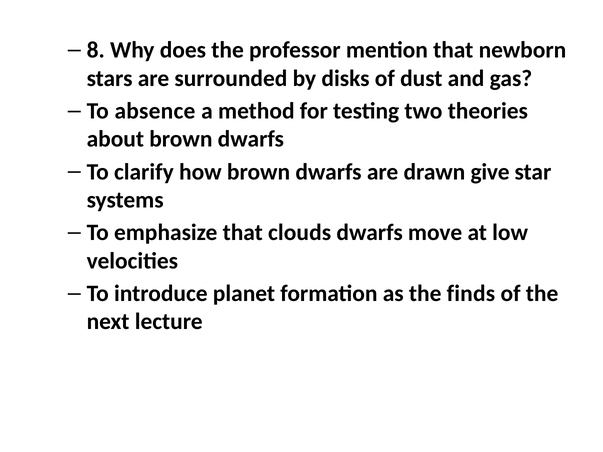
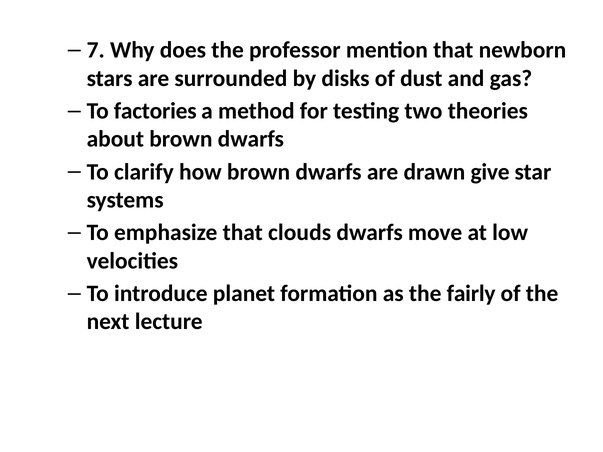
8: 8 -> 7 (96, 50)
absence: absence -> factories (155, 111)
finds: finds -> fairly (471, 294)
